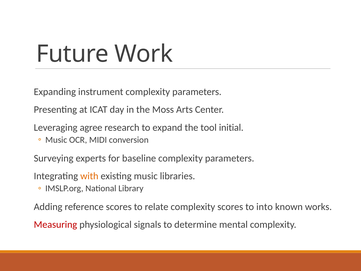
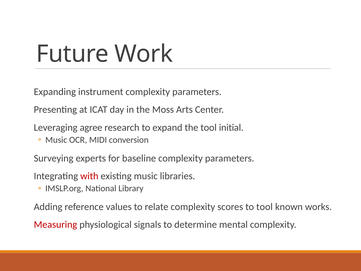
with colour: orange -> red (89, 176)
reference scores: scores -> values (119, 207)
to into: into -> tool (265, 207)
